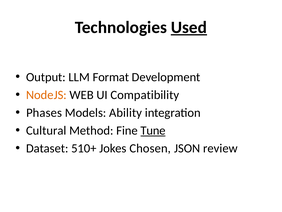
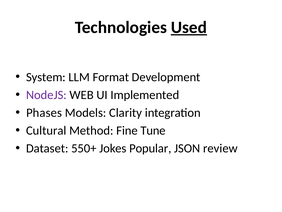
Output: Output -> System (46, 77)
NodeJS colour: orange -> purple (46, 95)
Compatibility: Compatibility -> Implemented (145, 95)
Ability: Ability -> Clarity (126, 112)
Tune underline: present -> none (153, 130)
510+: 510+ -> 550+ (84, 148)
Chosen: Chosen -> Popular (150, 148)
